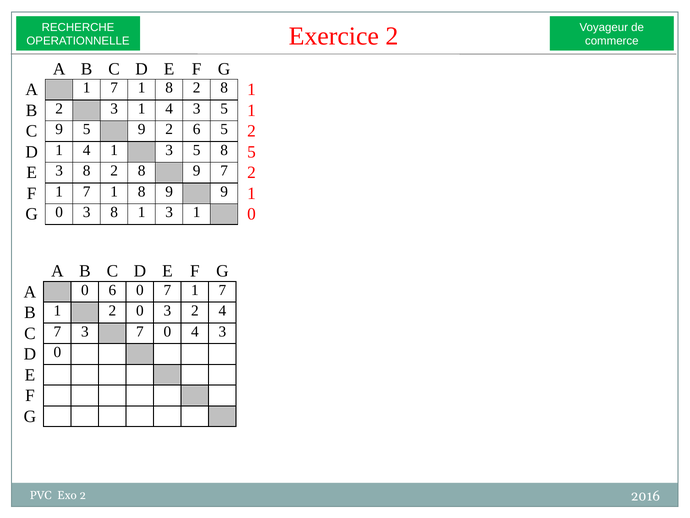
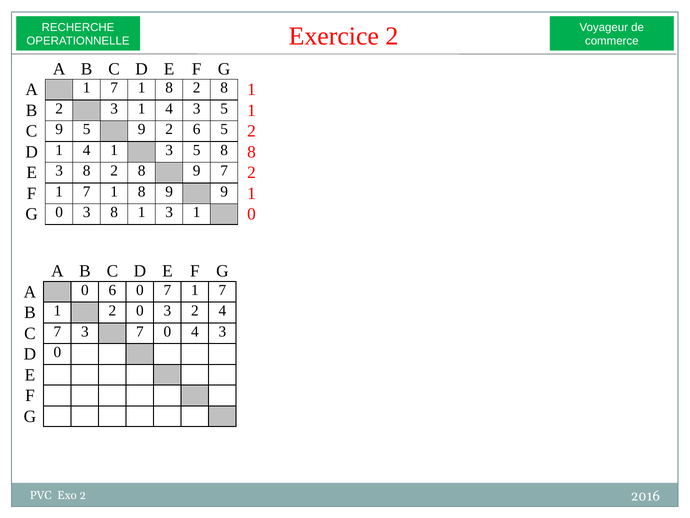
8 5: 5 -> 8 (252, 152)
